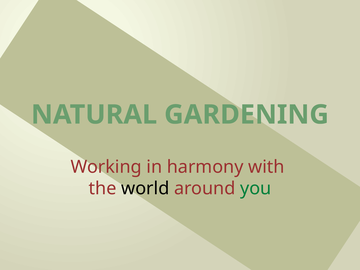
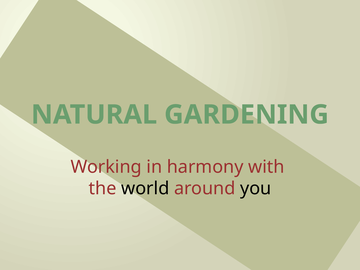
you colour: green -> black (256, 188)
